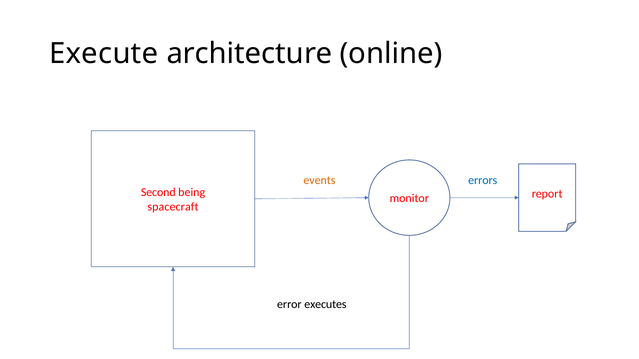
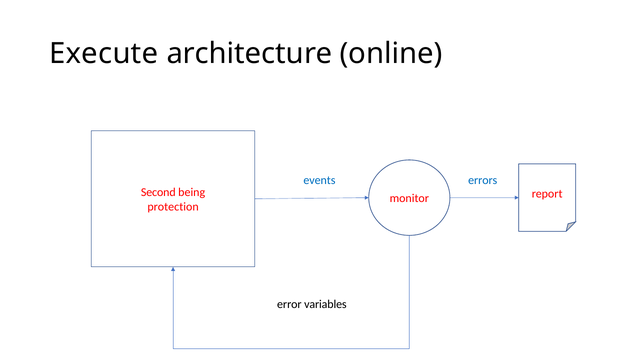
events colour: orange -> blue (319, 180)
spacecraft: spacecraft -> protection (173, 207)
executes: executes -> variables (325, 305)
